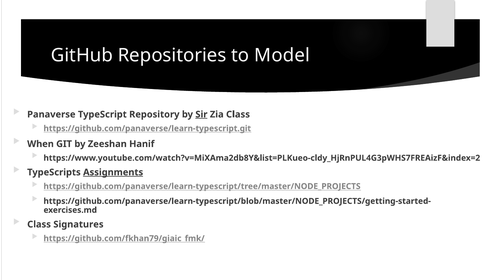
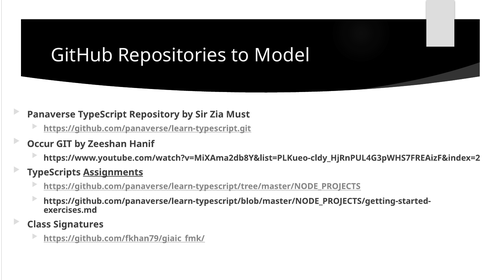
Sir underline: present -> none (201, 114)
Zia Class: Class -> Must (238, 114)
When: When -> Occur (41, 144)
